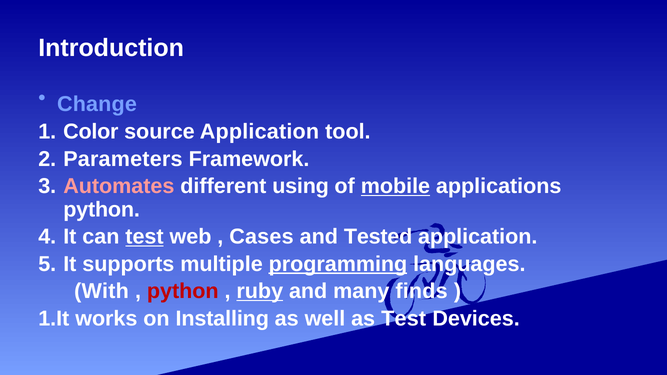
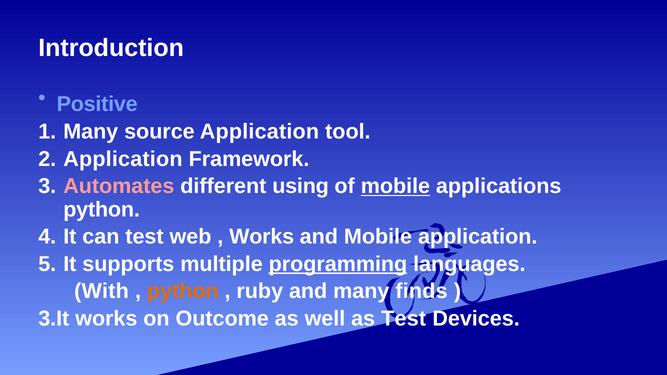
Change: Change -> Positive (97, 104)
Color: Color -> Many (91, 132)
Parameters: Parameters -> Application (123, 159)
test underline: present -> none (144, 237)
Cases: Cases -> Works (262, 237)
and Tested: Tested -> Mobile (378, 237)
python colour: red -> orange (183, 291)
ruby underline: present -> none (260, 291)
1.It: 1.It -> 3.It (54, 319)
Installing: Installing -> Outcome (222, 319)
